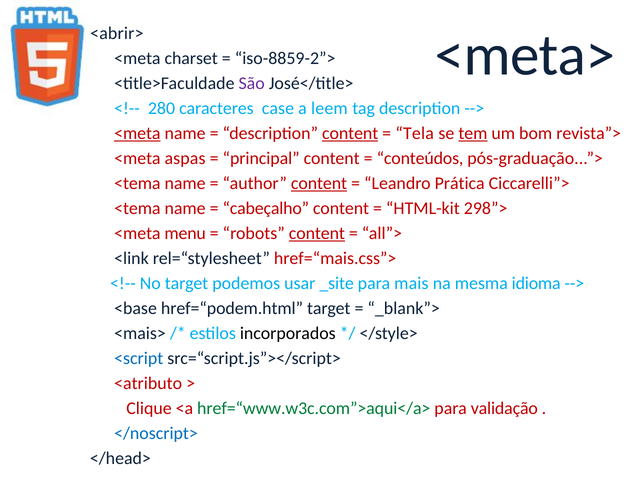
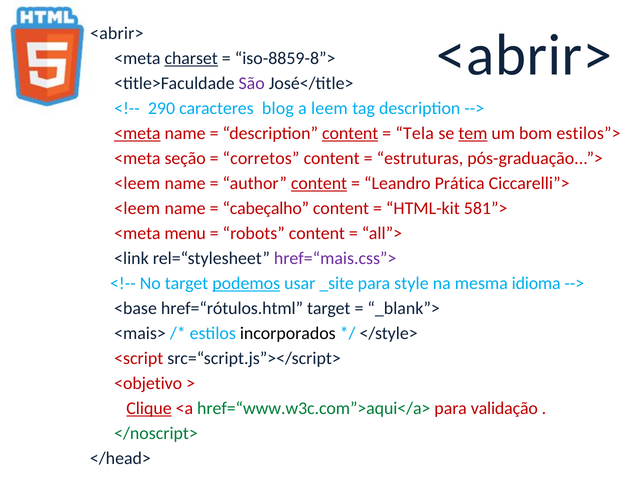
<meta>: <meta> -> <abrir> (524, 55)
charset underline: none -> present (191, 59)
iso-8859-2”>: iso-8859-2”> -> iso-8859-8”> (285, 59)
280: 280 -> 290 (161, 109)
case: case -> blog (278, 109)
revista”>: revista”> -> estilos”> (589, 134)
aspas: aspas -> seção (185, 159)
principal: principal -> corretos (261, 159)
conteúdos: conteúdos -> estruturas (420, 159)
<tema: <tema -> <leem (137, 184)
<tema: <tema -> <leem (137, 209)
298”>: 298”> -> 581”> (486, 209)
content underline: present -> none (317, 234)
href=“mais.css”> colour: red -> purple (335, 259)
podemos underline: none -> present (246, 284)
mais: mais -> style (411, 284)
href=“podem.html: href=“podem.html -> href=“rótulos.html (232, 309)
<script colour: blue -> red (139, 359)
<atributo: <atributo -> <objetivo (148, 384)
Clique underline: none -> present (149, 409)
</noscript> colour: blue -> green (156, 434)
